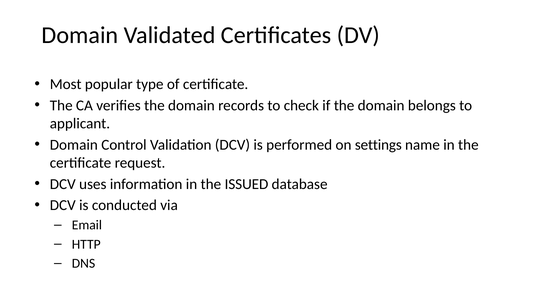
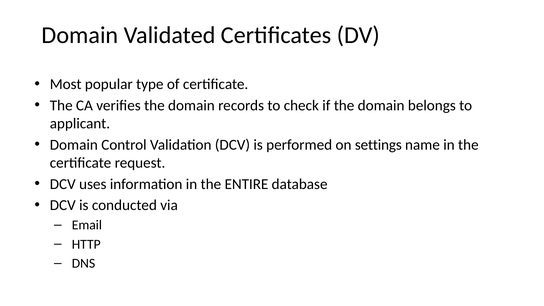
ISSUED: ISSUED -> ENTIRE (246, 184)
